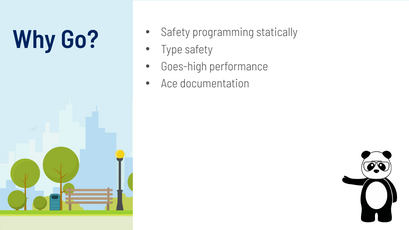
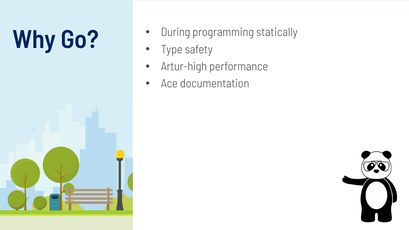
Safety: Safety -> During (176, 32)
Goes-high: Goes-high -> Artur-high (184, 67)
